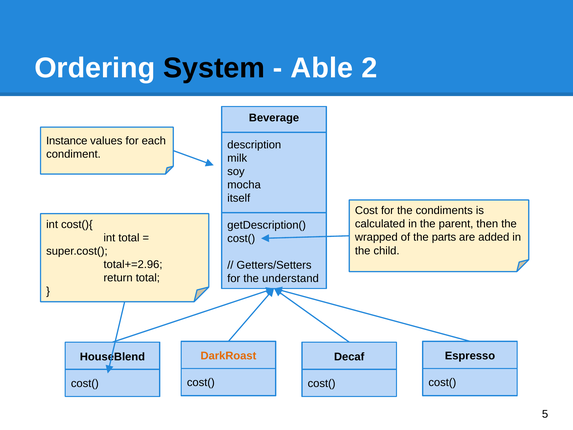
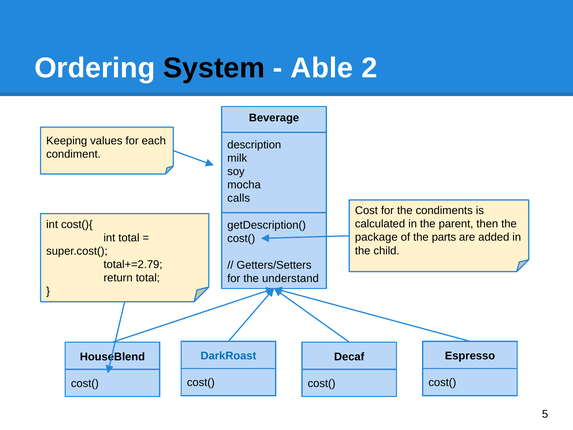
Instance: Instance -> Keeping (67, 141)
itself: itself -> calls (239, 198)
wrapped: wrapped -> package (376, 237)
total+=2.96: total+=2.96 -> total+=2.79 (133, 264)
DarkRoast colour: orange -> blue (228, 356)
